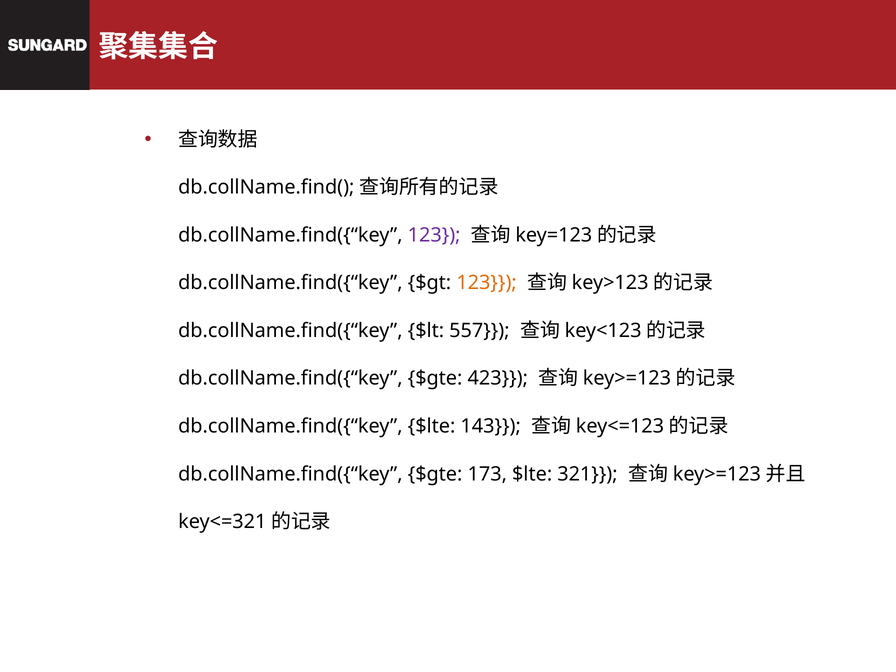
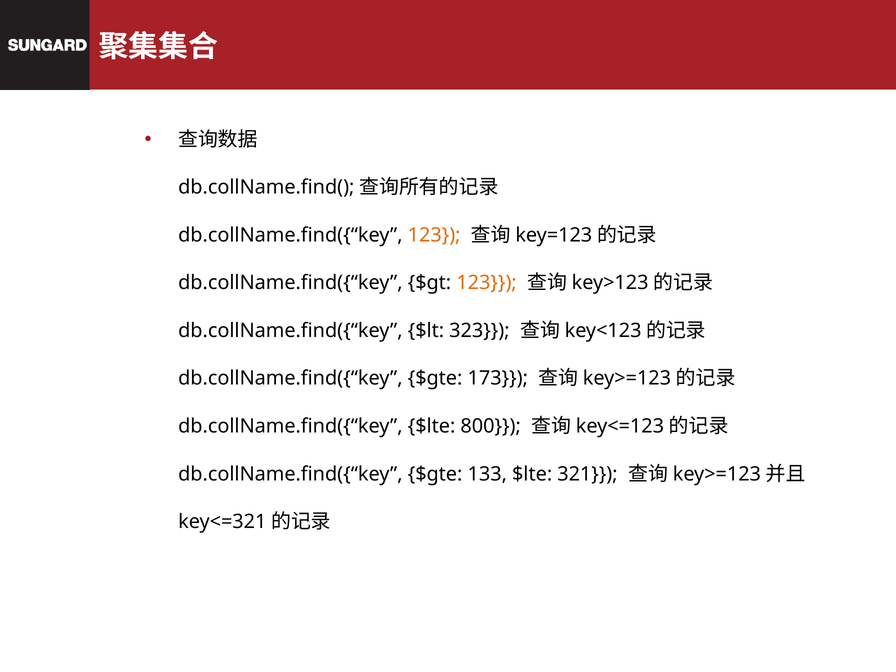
123 colour: purple -> orange (434, 235)
557: 557 -> 323 (479, 331)
423: 423 -> 173 (498, 378)
143: 143 -> 800 (491, 426)
173: 173 -> 133 (487, 474)
